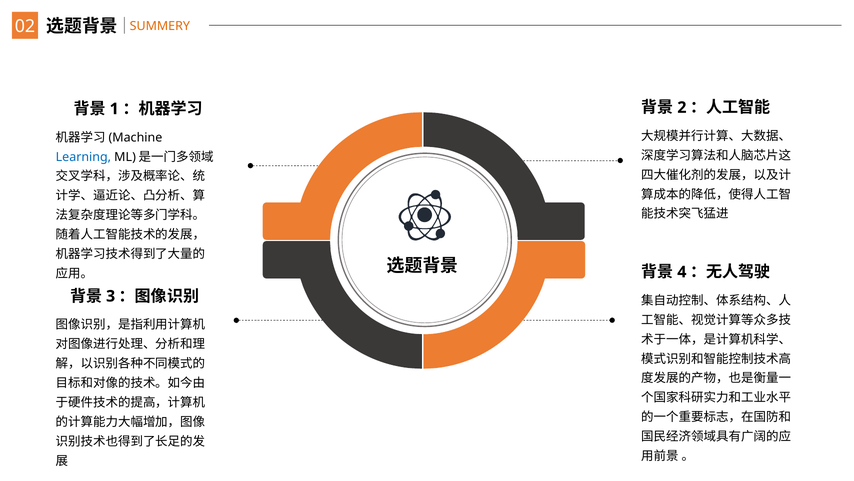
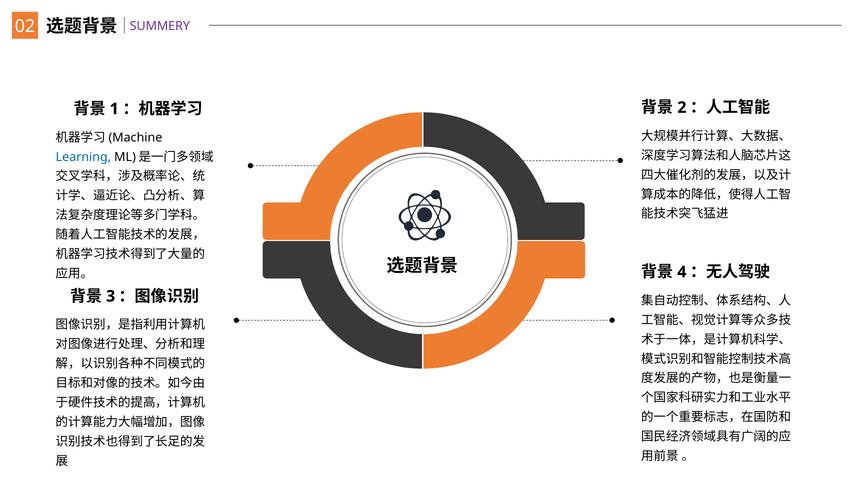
SUMMERY colour: orange -> purple (160, 26)
